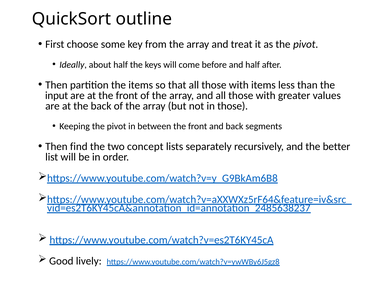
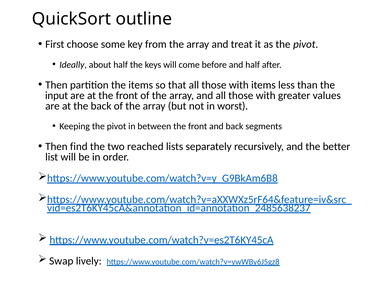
in those: those -> worst (233, 106)
concept: concept -> reached (145, 147)
Good: Good -> Swap (61, 261)
